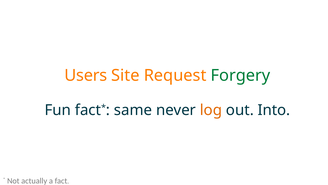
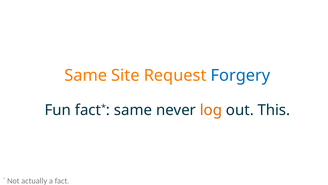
Users: Users -> Same (86, 75)
Forgery colour: green -> blue (240, 75)
Into: Into -> This (274, 110)
